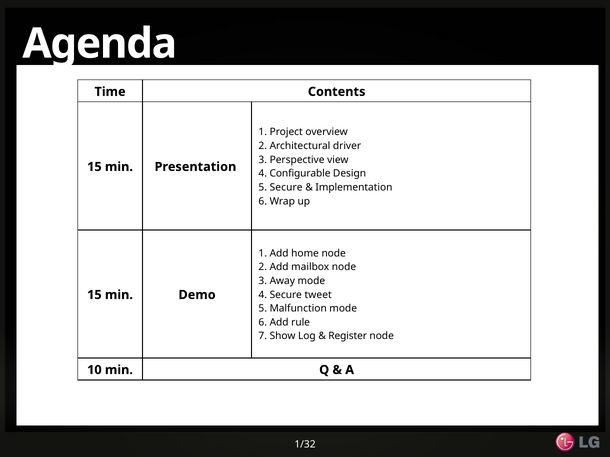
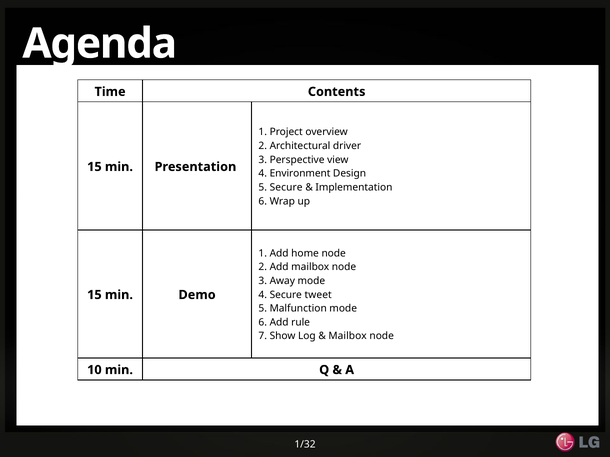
Configurable: Configurable -> Environment (300, 174)
Register: Register -> Mailbox (348, 337)
